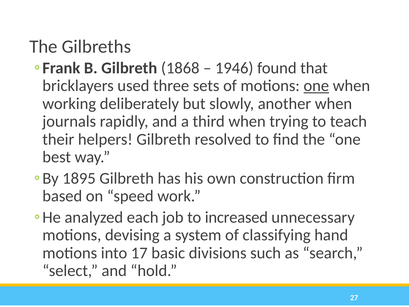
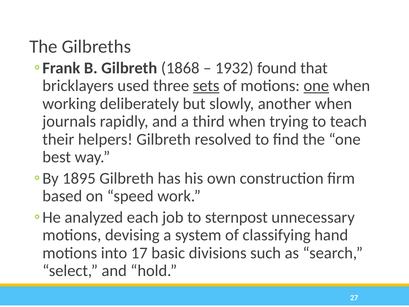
1946: 1946 -> 1932 (234, 68)
sets underline: none -> present (206, 86)
increased: increased -> sternpost (236, 217)
